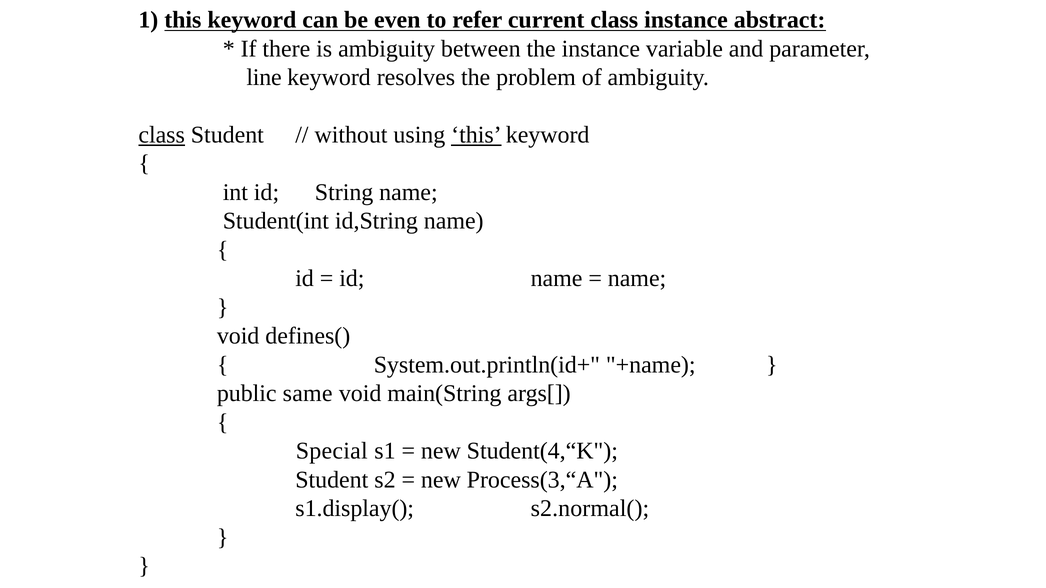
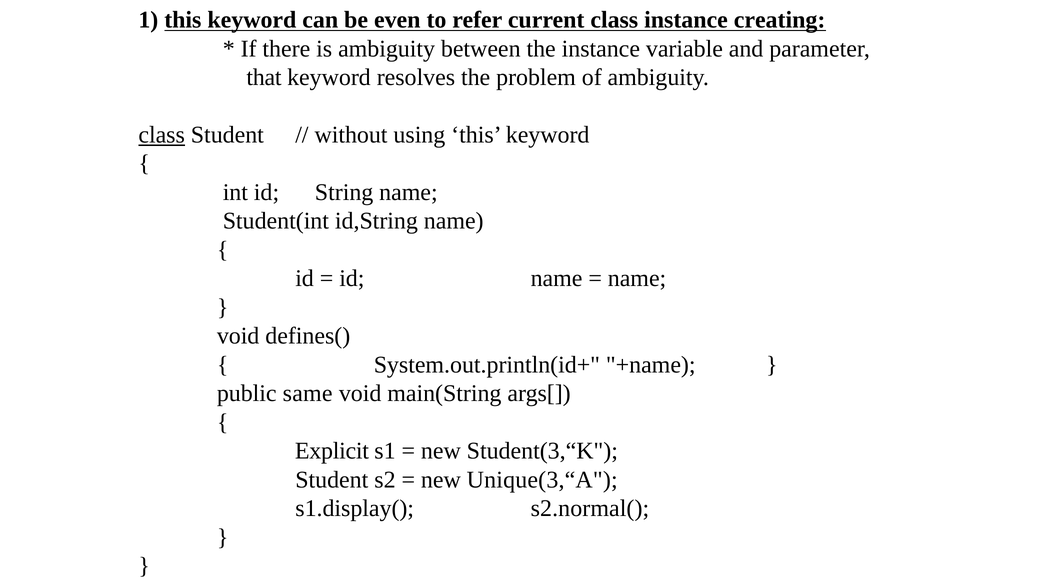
abstract: abstract -> creating (780, 20)
line: line -> that (264, 77)
this underline: present -> none (476, 135)
Special: Special -> Explicit (332, 451)
Student(4,“K: Student(4,“K -> Student(3,“K (542, 451)
Process(3,“A: Process(3,“A -> Unique(3,“A (542, 480)
